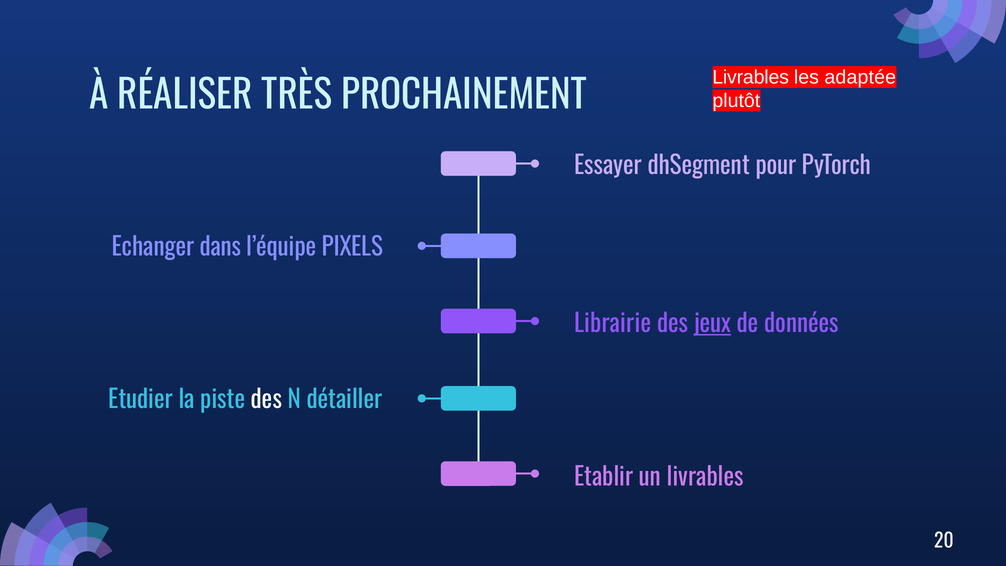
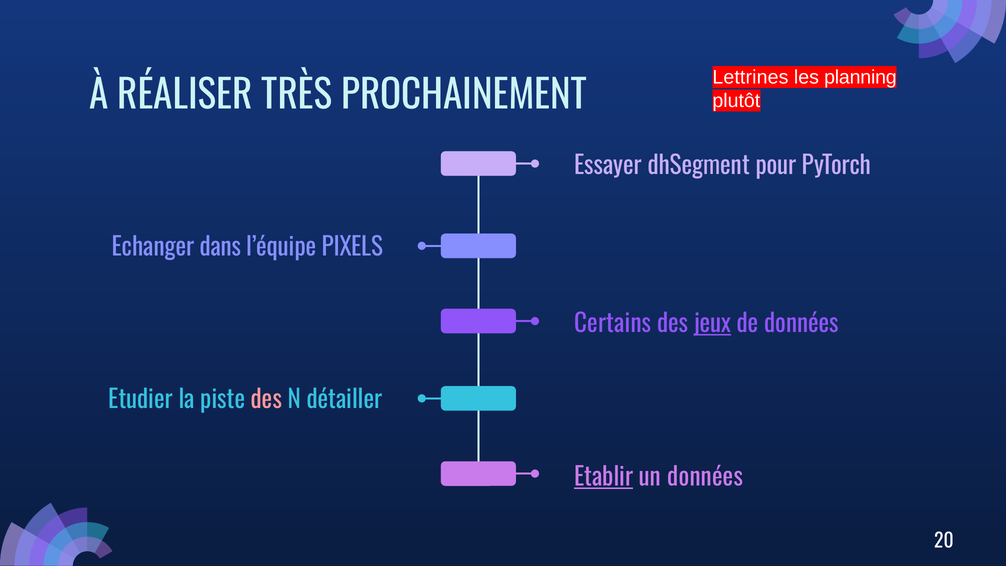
Livrables: Livrables -> Lettrines (750, 77)
adaptée: adaptée -> planning (860, 77)
Librairie: Librairie -> Certains (613, 324)
des colour: white -> pink (266, 400)
Etablir underline: none -> present (604, 477)
un livrables: livrables -> données (705, 477)
